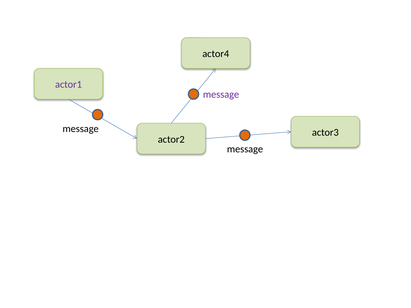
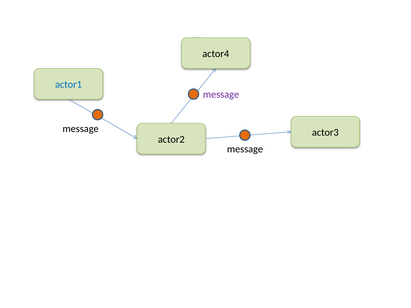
actor1 colour: purple -> blue (68, 85)
